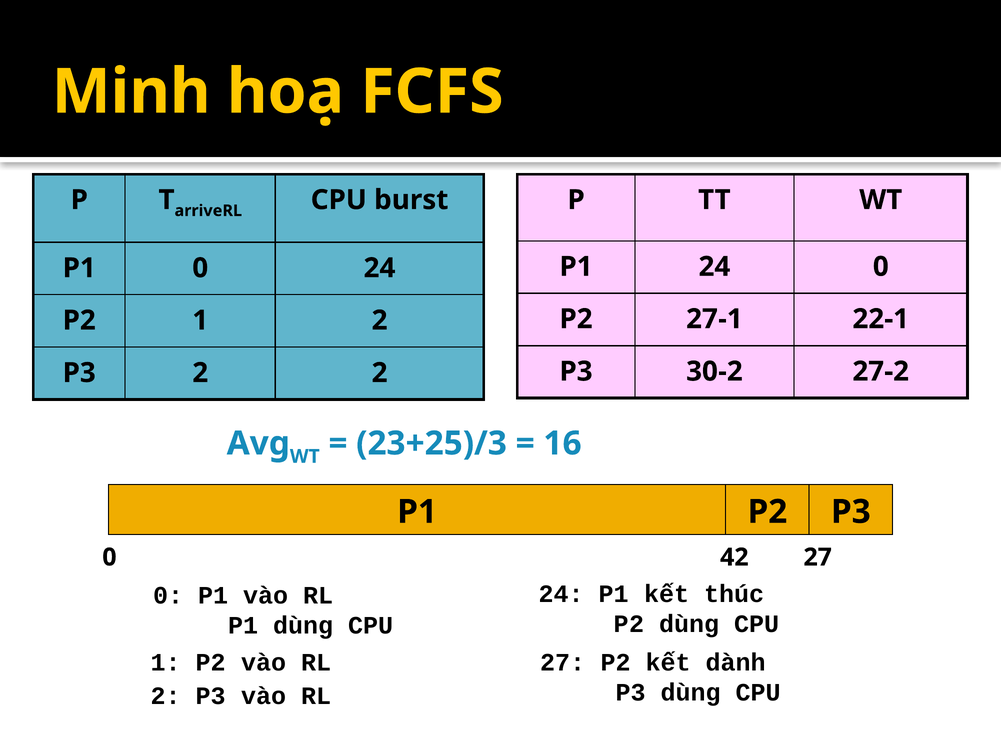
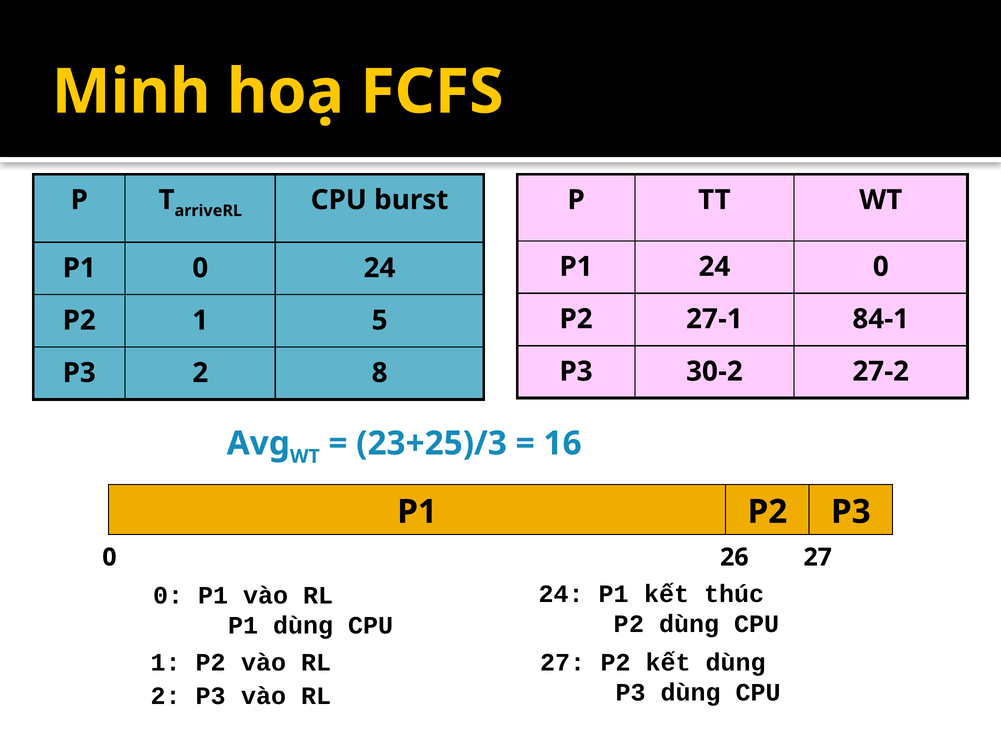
22-1: 22-1 -> 84-1 (881, 319)
1 2: 2 -> 5 (380, 320)
2 2: 2 -> 8 (380, 373)
42: 42 -> 26 (734, 557)
kết dành: dành -> dùng (736, 662)
